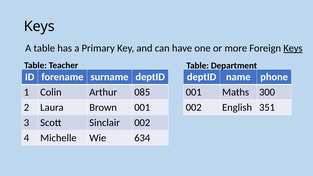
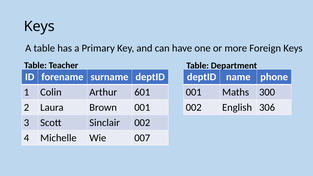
Keys underline: present -> none (293, 48)
085: 085 -> 601 (142, 92)
351: 351 -> 306 (267, 107)
634: 634 -> 007 (142, 138)
